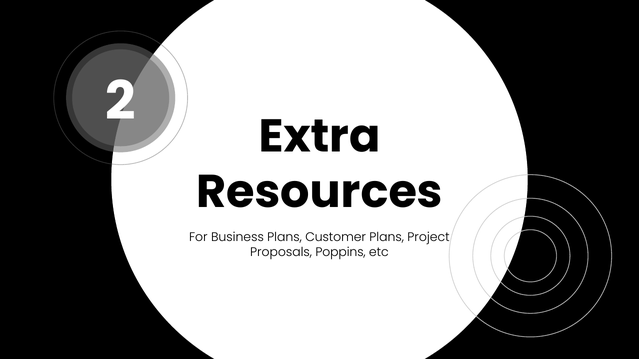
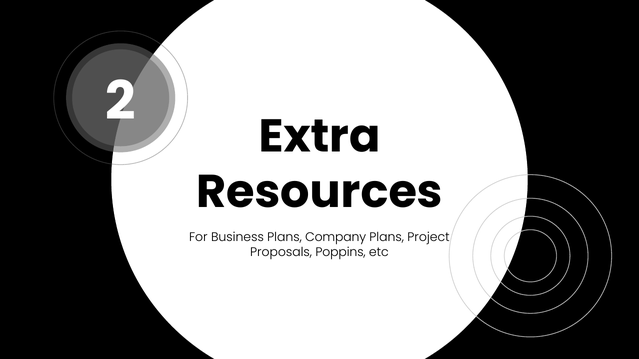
Customer: Customer -> Company (336, 238)
